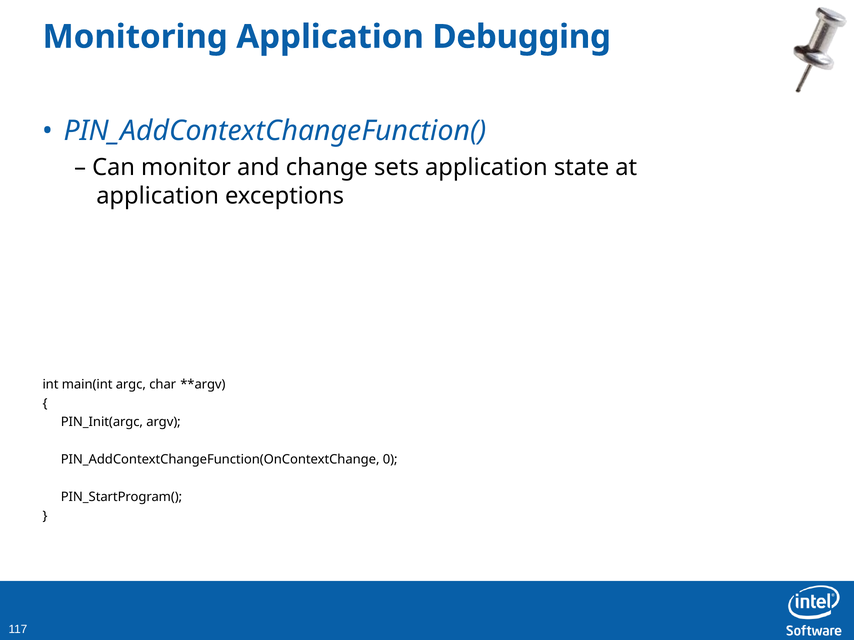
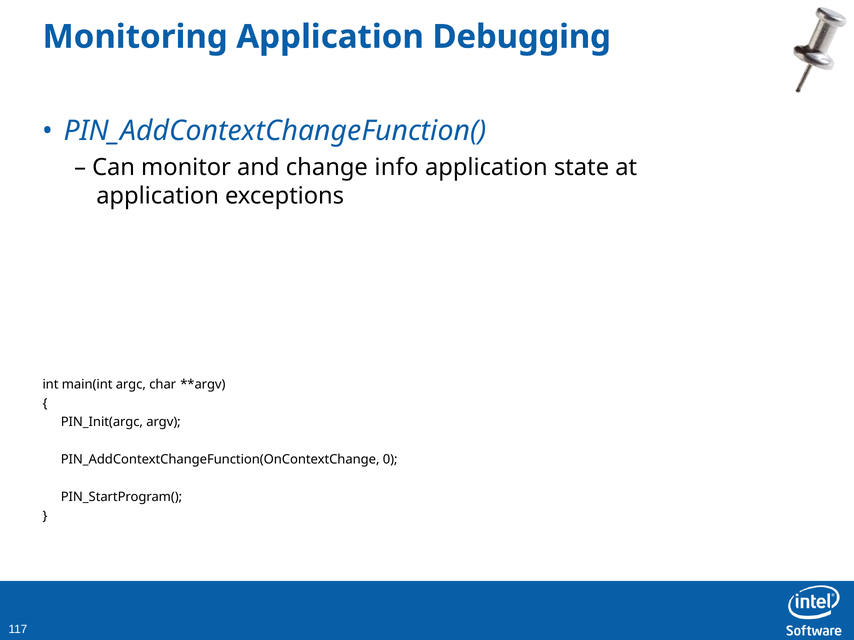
sets: sets -> info (396, 168)
